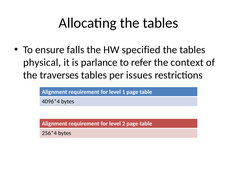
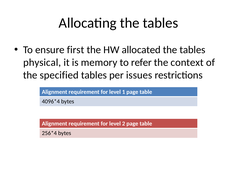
falls: falls -> first (76, 50)
specified: specified -> allocated (141, 50)
parlance: parlance -> memory (99, 62)
traverses: traverses -> specified (59, 75)
